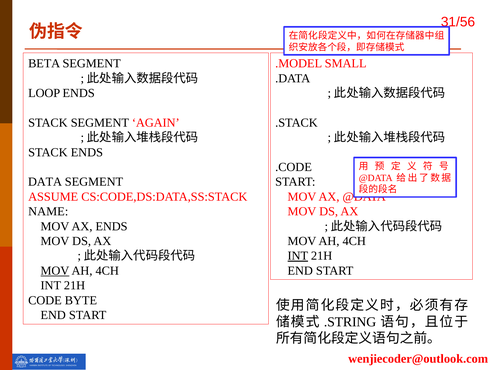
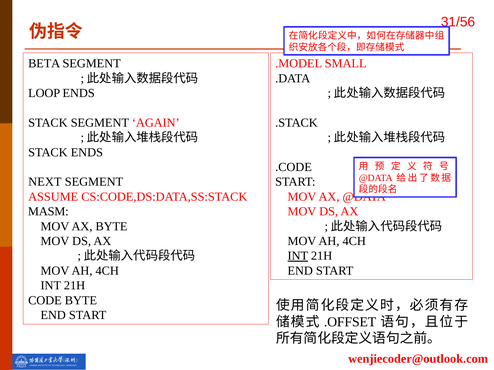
DATA: DATA -> NEXT (45, 182)
NAME: NAME -> MASM (48, 212)
AX ENDS: ENDS -> BYTE (112, 227)
MOV underline: present -> none (55, 271)
.STRING: .STRING -> .OFFSET (350, 322)
